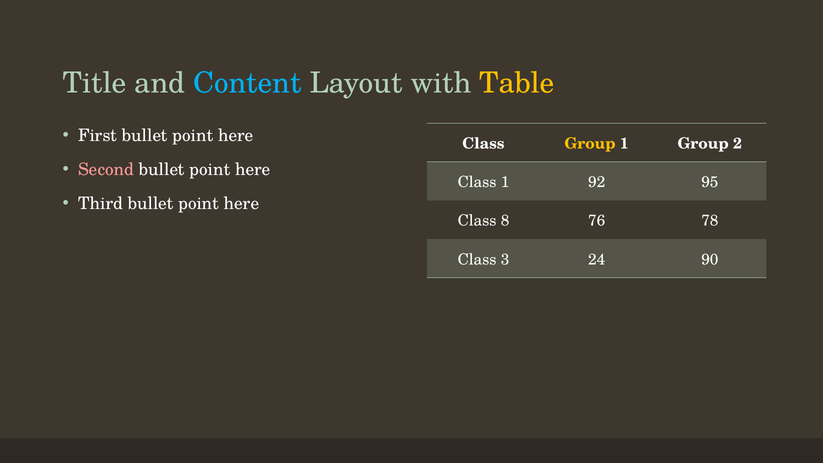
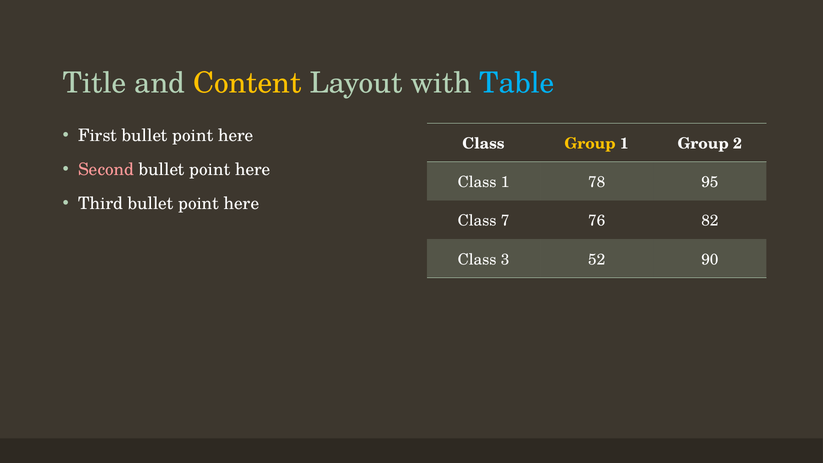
Content colour: light blue -> yellow (247, 83)
Table colour: yellow -> light blue (517, 83)
92: 92 -> 78 (597, 182)
8: 8 -> 7 (505, 221)
78: 78 -> 82 (710, 221)
24: 24 -> 52 (597, 259)
